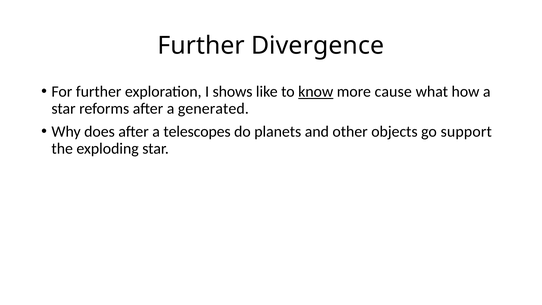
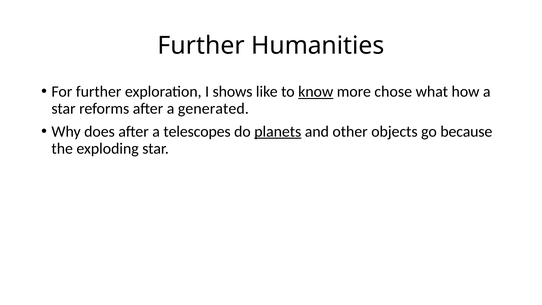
Divergence: Divergence -> Humanities (318, 46)
cause: cause -> chose (393, 92)
planets underline: none -> present (278, 131)
support: support -> because (466, 131)
